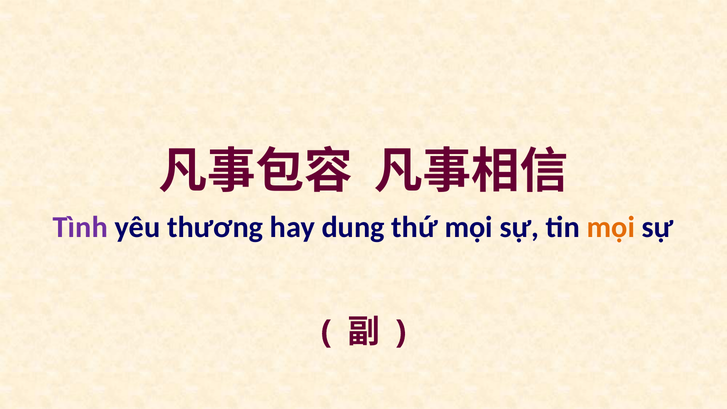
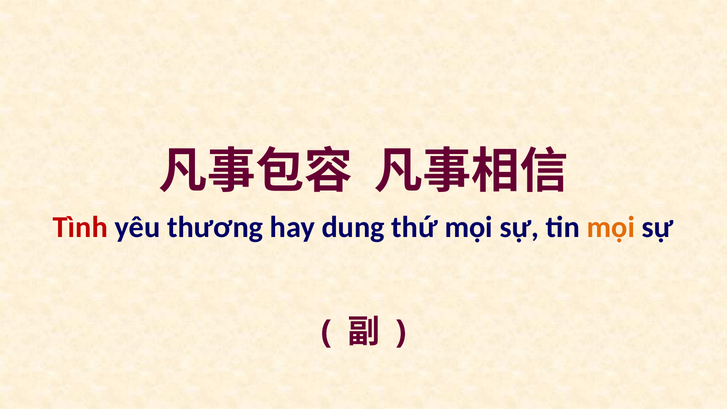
Tình colour: purple -> red (80, 227)
